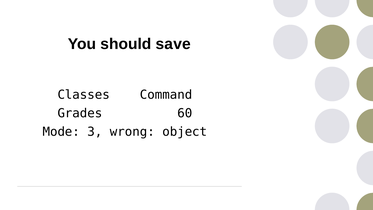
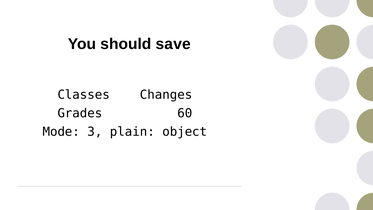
Command: Command -> Changes (166, 95)
wrong: wrong -> plain (132, 132)
